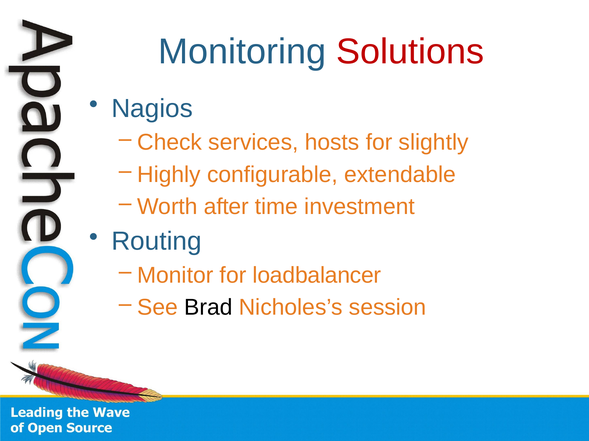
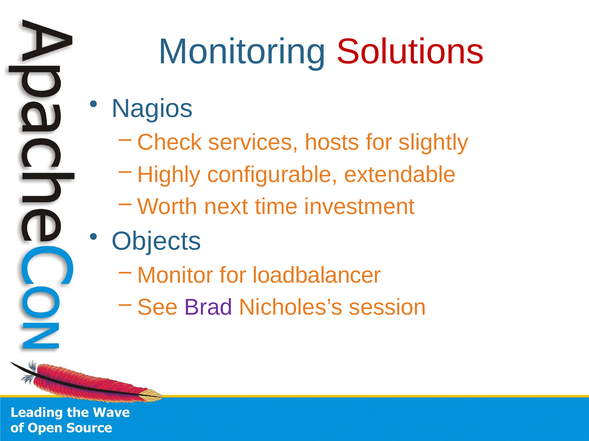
after: after -> next (226, 207)
Routing: Routing -> Objects (156, 242)
Brad colour: black -> purple (208, 308)
